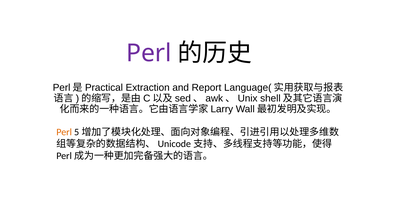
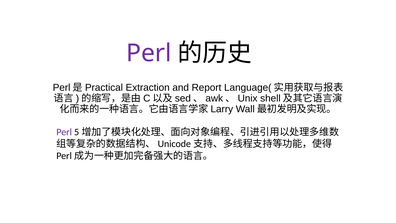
Perl colour: orange -> purple (64, 132)
